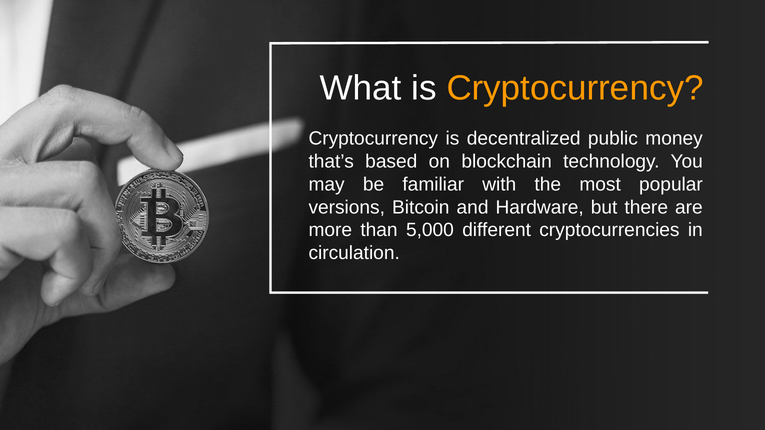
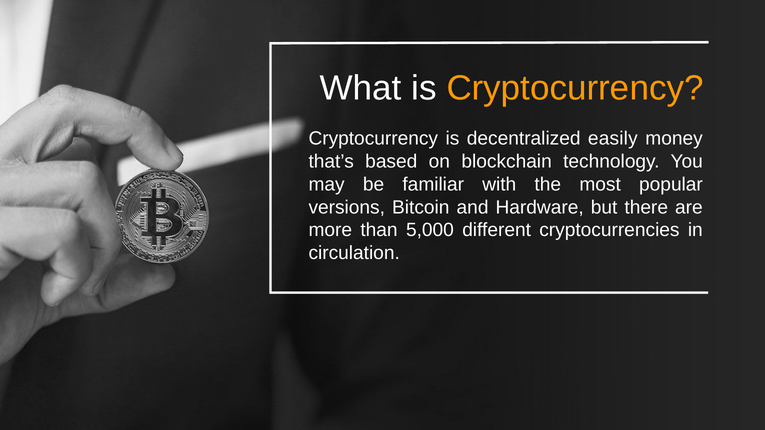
public: public -> easily (613, 139)
